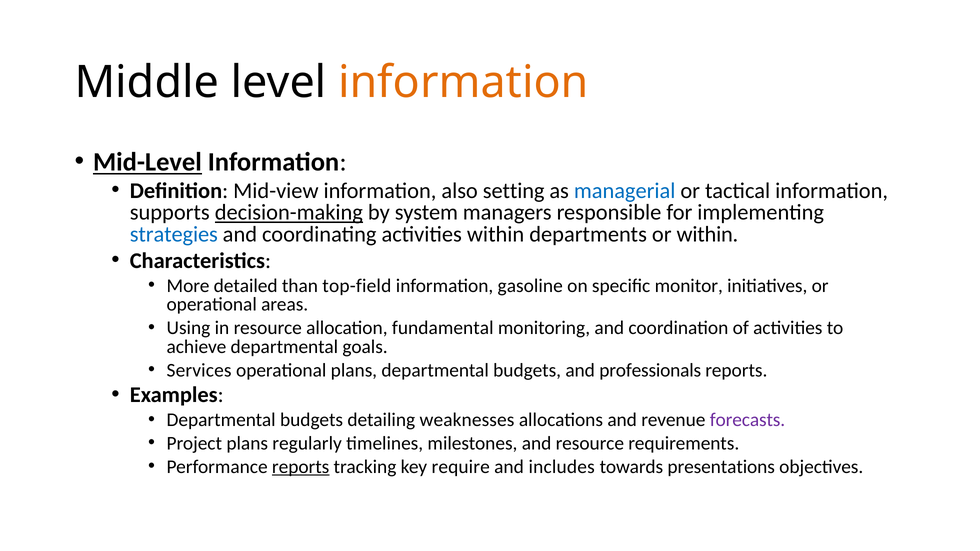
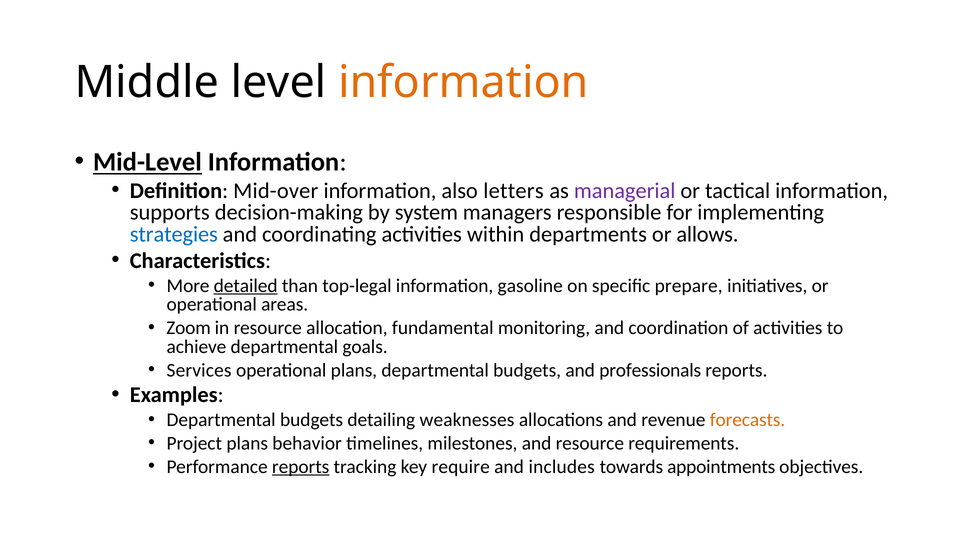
Mid-view: Mid-view -> Mid-over (276, 191)
setting: setting -> letters (513, 191)
managerial colour: blue -> purple (625, 191)
decision-making underline: present -> none (289, 213)
or within: within -> allows (707, 234)
detailed underline: none -> present (246, 286)
top-field: top-field -> top-legal (357, 286)
monitor: monitor -> prepare (689, 286)
Using: Using -> Zoom (189, 328)
forecasts colour: purple -> orange (748, 420)
regularly: regularly -> behavior (307, 444)
presentations: presentations -> appointments (721, 467)
